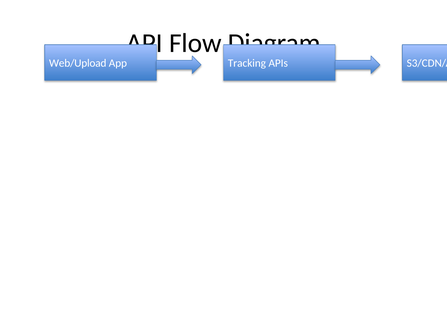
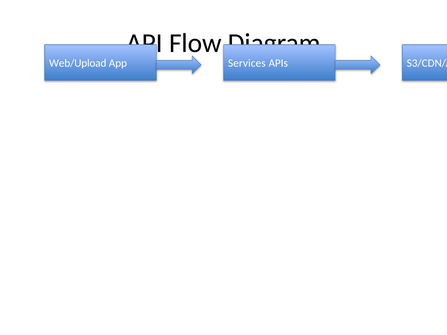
Tracking: Tracking -> Services (247, 63)
